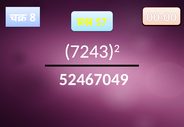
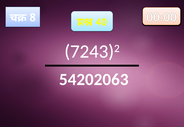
57: 57 -> 40 (101, 22)
52467049: 52467049 -> 54202063 (94, 80)
